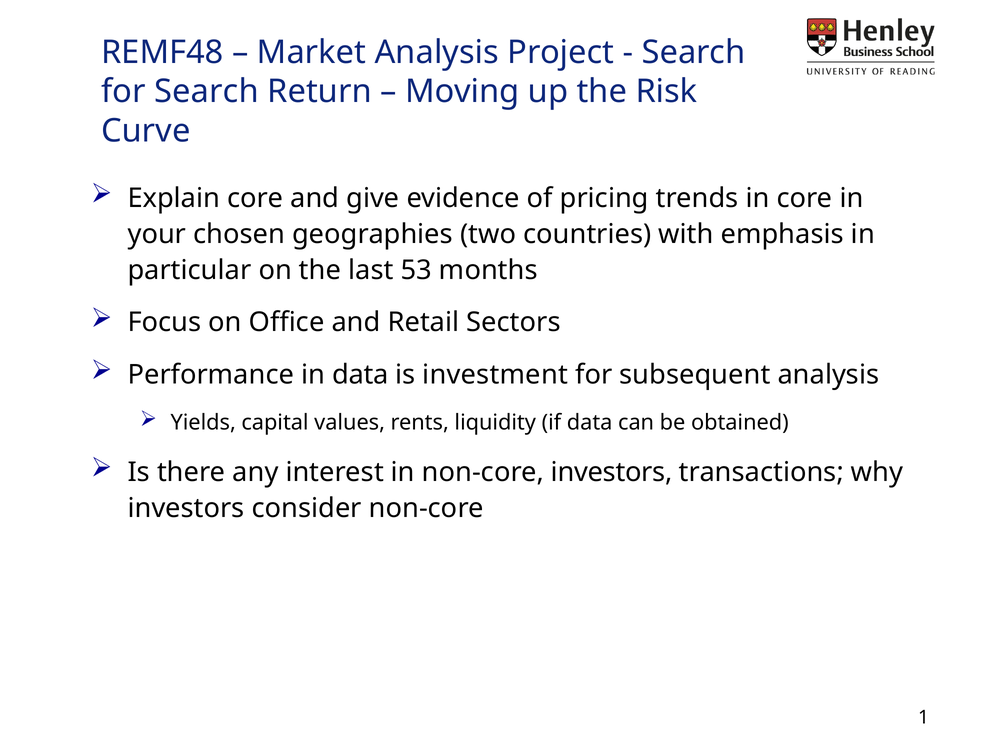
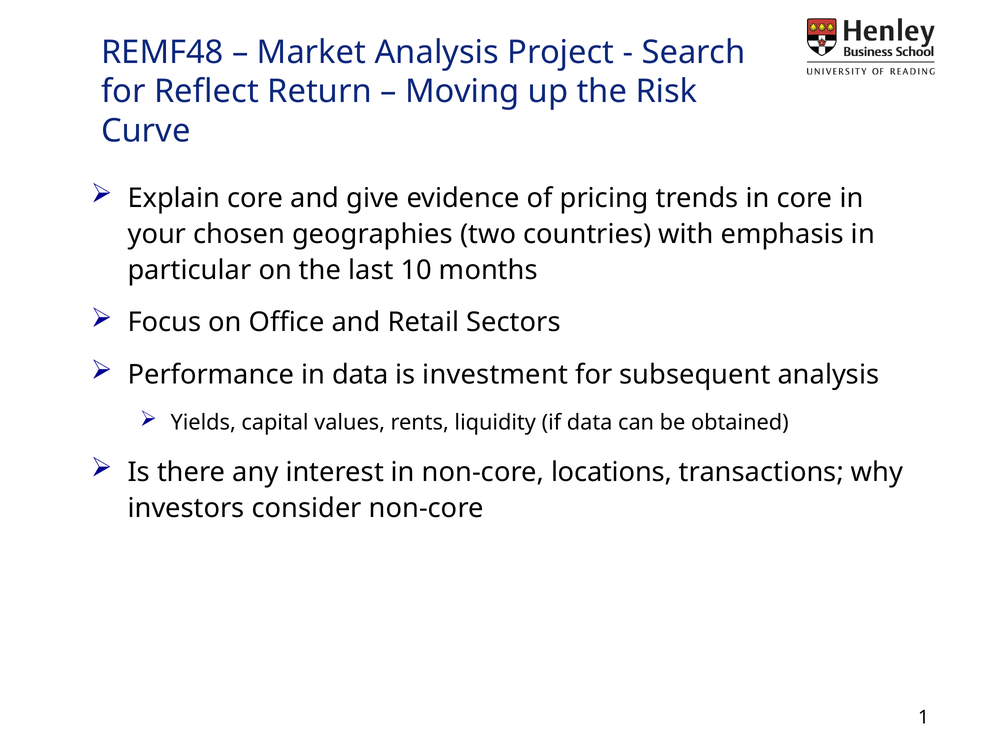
for Search: Search -> Reflect (206, 92)
53: 53 -> 10 (416, 270)
non-core investors: investors -> locations (612, 472)
